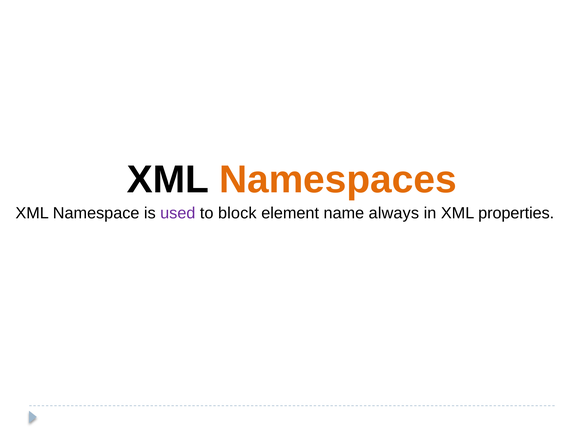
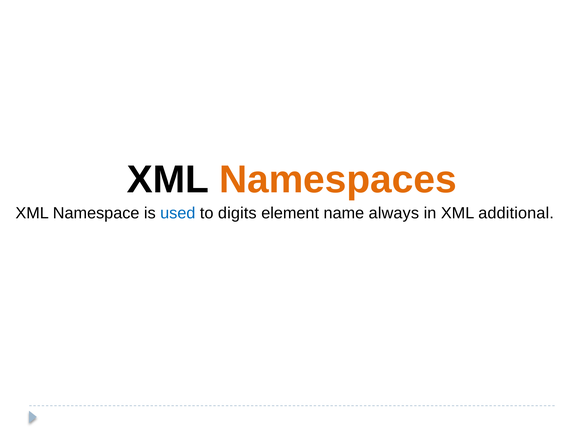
used colour: purple -> blue (178, 213)
block: block -> digits (237, 213)
properties: properties -> additional (516, 213)
